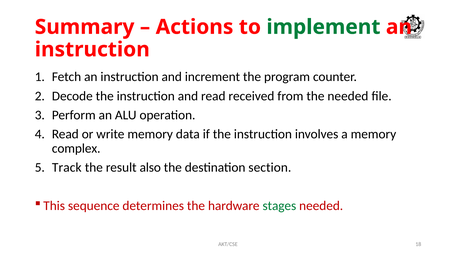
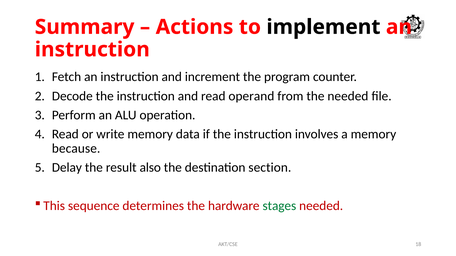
implement colour: green -> black (323, 27)
received: received -> operand (251, 96)
complex: complex -> because (76, 149)
Track: Track -> Delay (67, 168)
